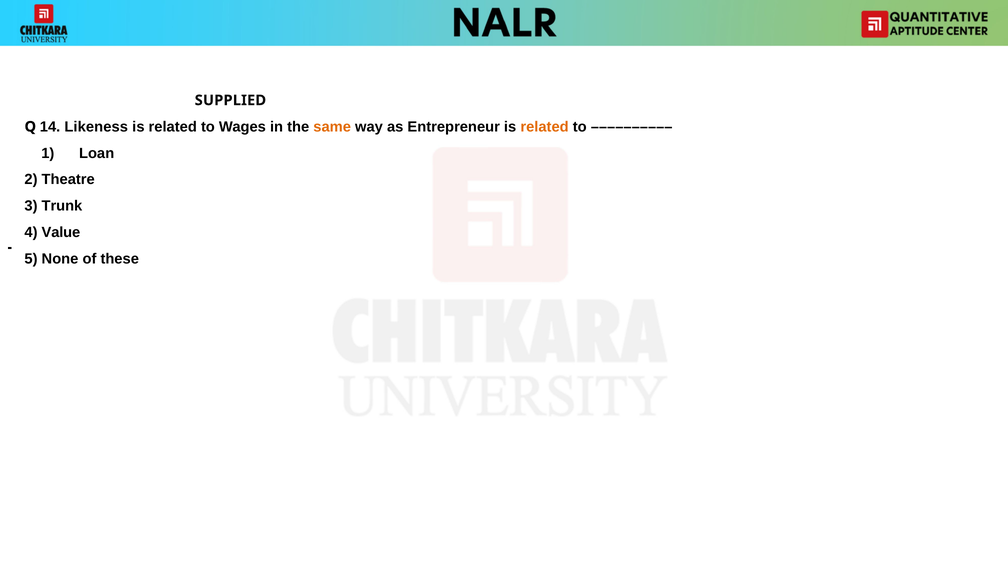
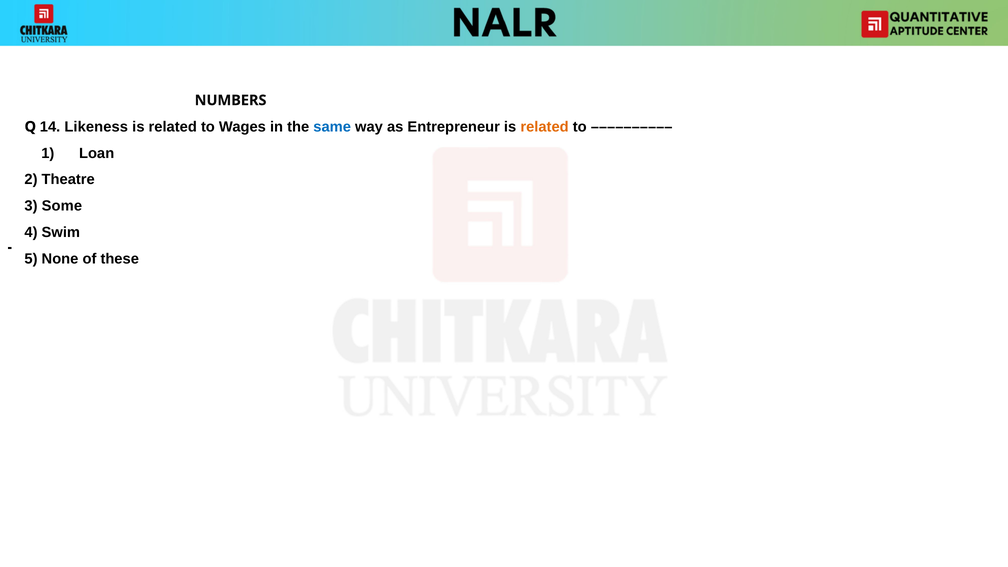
SUPPLIED: SUPPLIED -> NUMBERS (231, 100)
same colour: orange -> blue (332, 127)
Trunk: Trunk -> Some (62, 206)
Value: Value -> Swim (61, 232)
